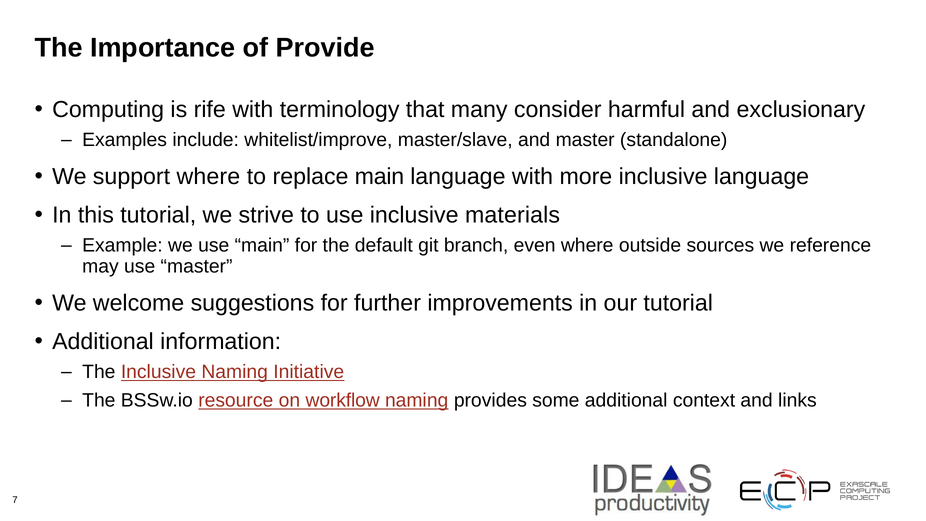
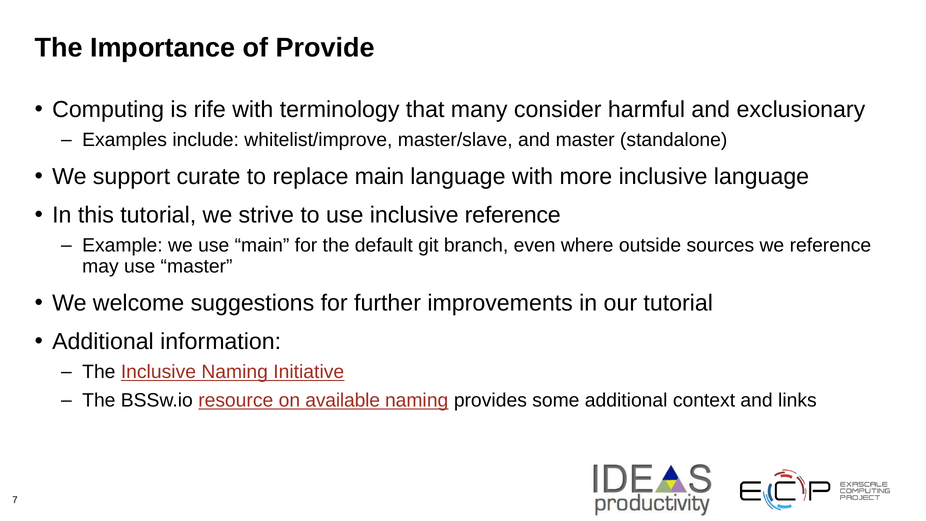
support where: where -> curate (209, 176)
inclusive materials: materials -> reference (513, 215)
workflow: workflow -> available (343, 401)
